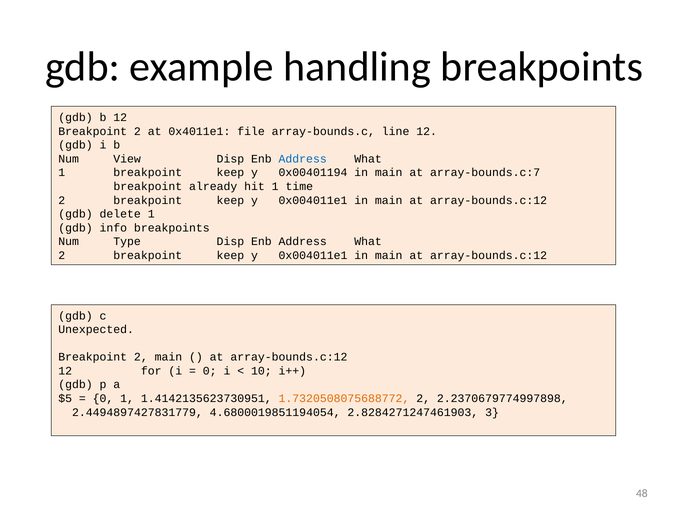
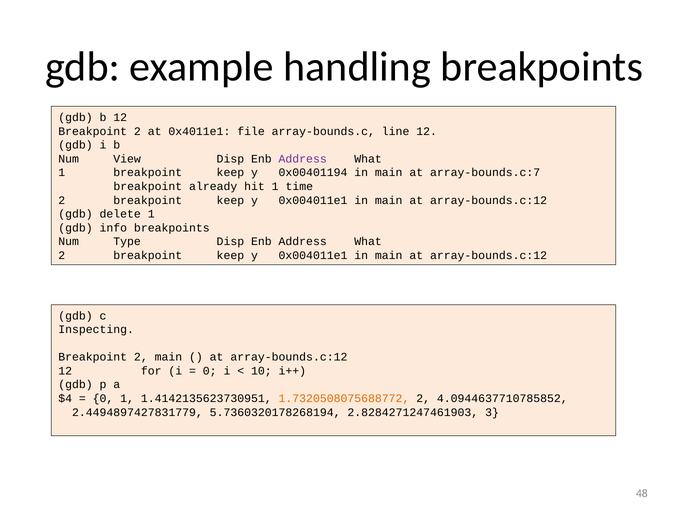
Address colour: blue -> purple (303, 159)
Unexpected: Unexpected -> Inspecting (96, 329)
$5: $5 -> $4 (65, 398)
2.2370679774997898: 2.2370679774997898 -> 4.0944637710785852 (502, 398)
4.6800019851194054: 4.6800019851194054 -> 5.7360320178268194 (275, 412)
